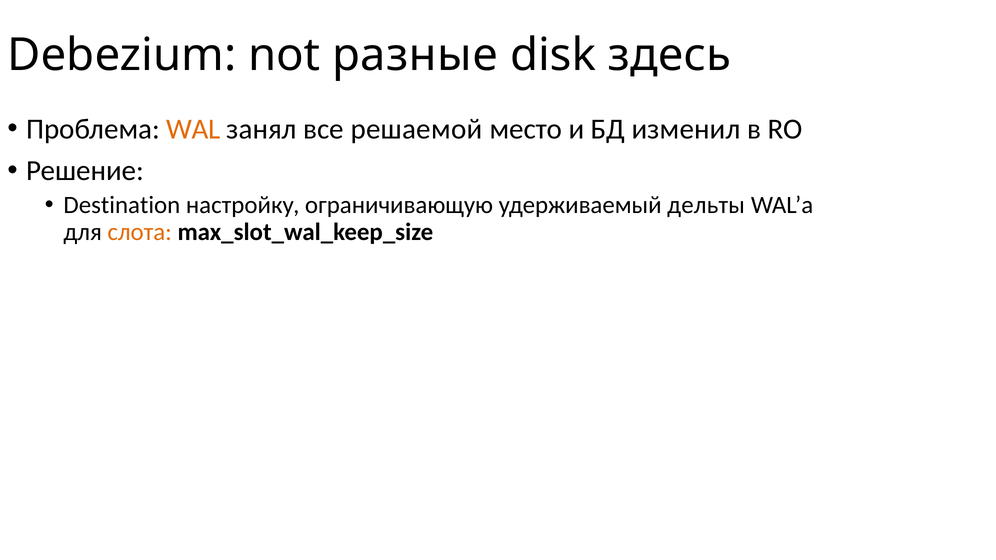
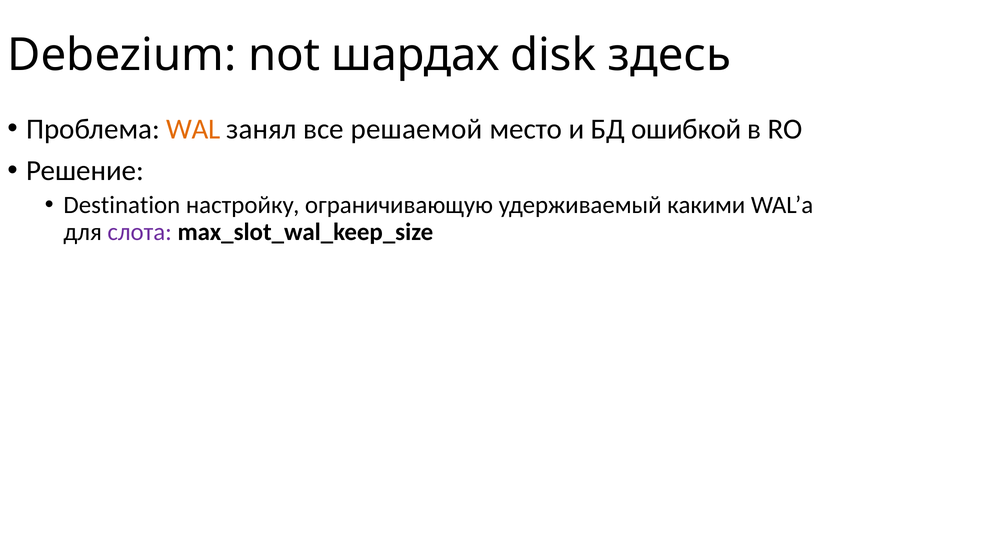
разные: разные -> шардах (415, 55)
изменил: изменил -> ошибкой (686, 129)
дельты: дельты -> какими (706, 205)
слота colour: orange -> purple (140, 232)
